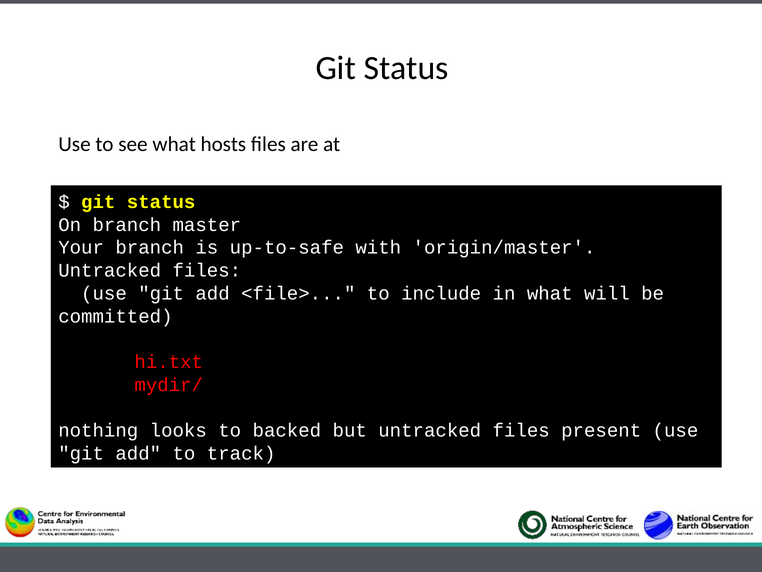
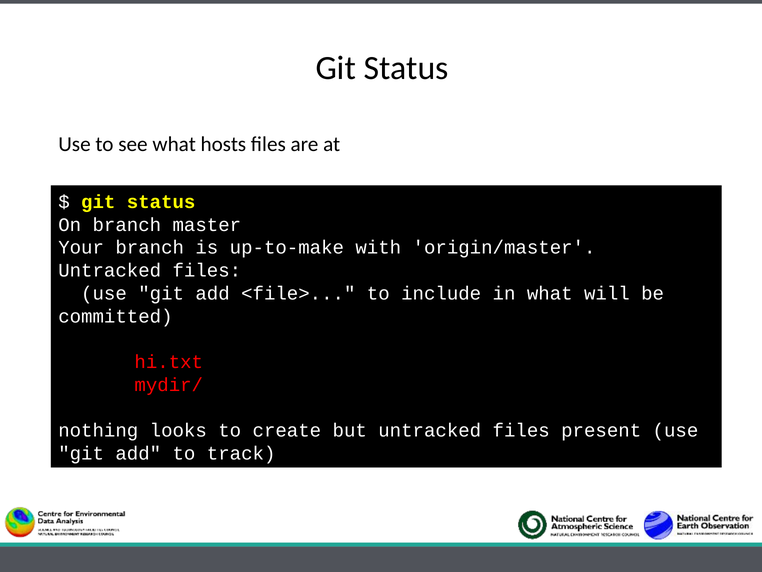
up-to-safe: up-to-safe -> up-to-make (287, 247)
backed: backed -> create (287, 430)
